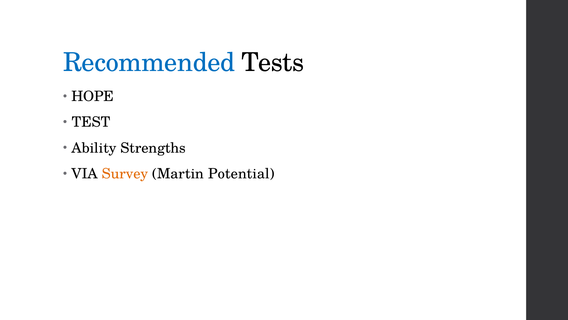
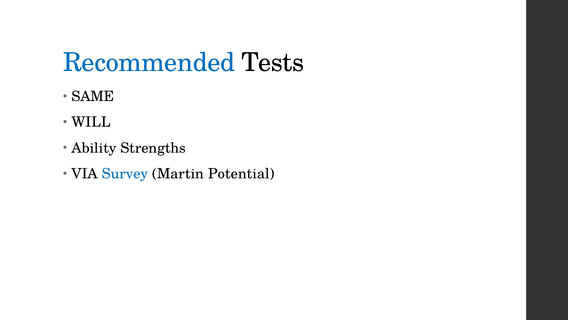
HOPE: HOPE -> SAME (93, 96)
TEST: TEST -> WILL (91, 122)
Survey colour: orange -> blue (125, 173)
